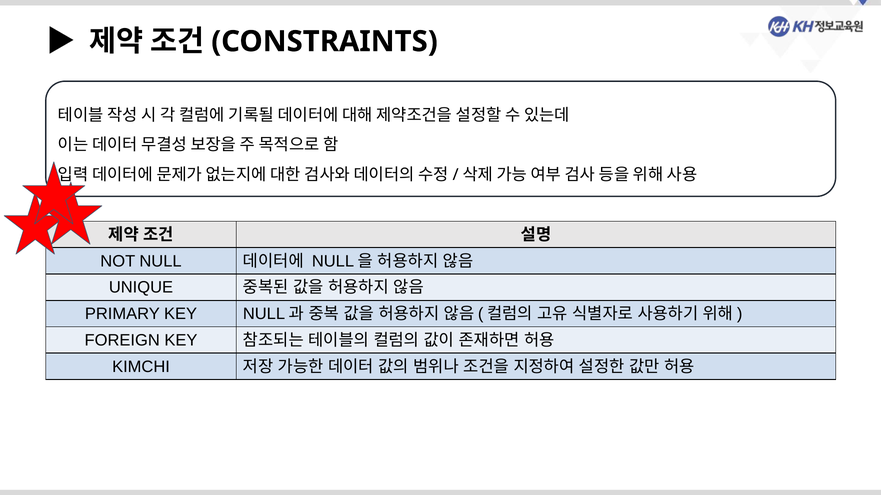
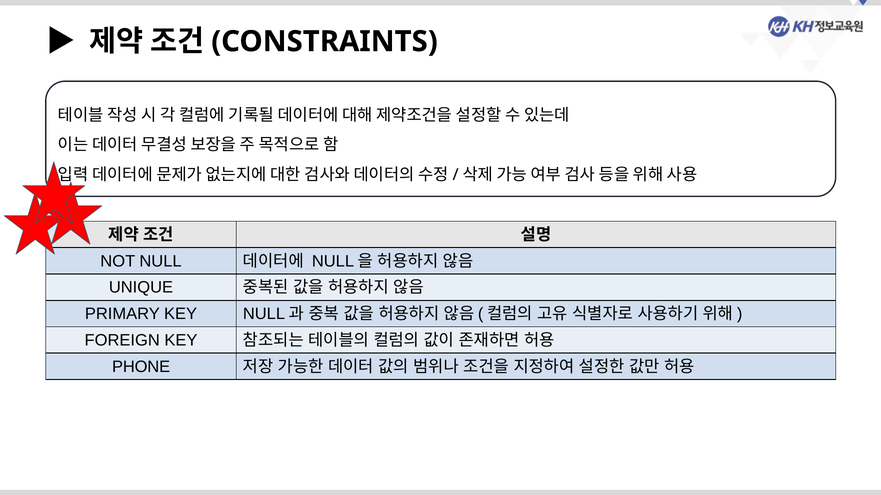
KIMCHI: KIMCHI -> PHONE (141, 367)
